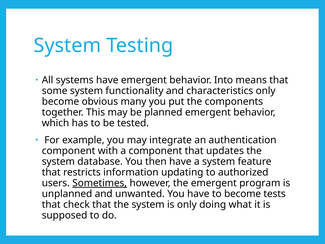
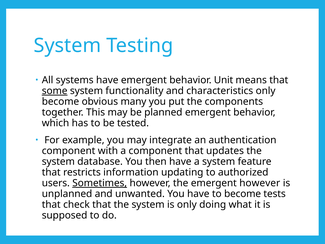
Into: Into -> Unit (224, 80)
some underline: none -> present (55, 91)
emergent program: program -> however (260, 183)
